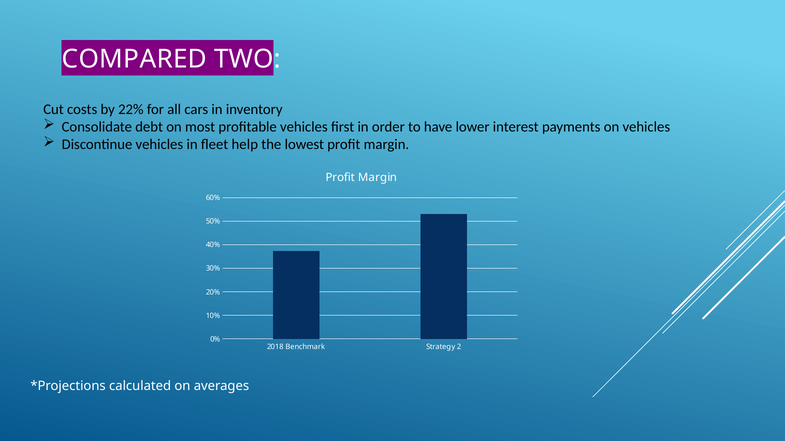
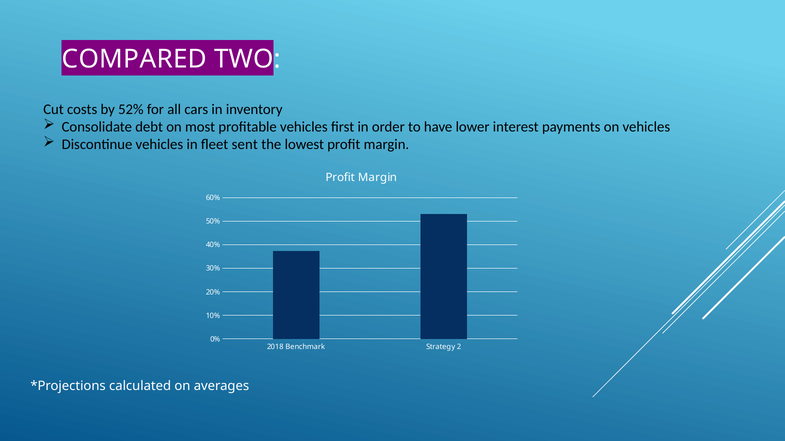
22%: 22% -> 52% (131, 109)
help: help -> sent (245, 145)
